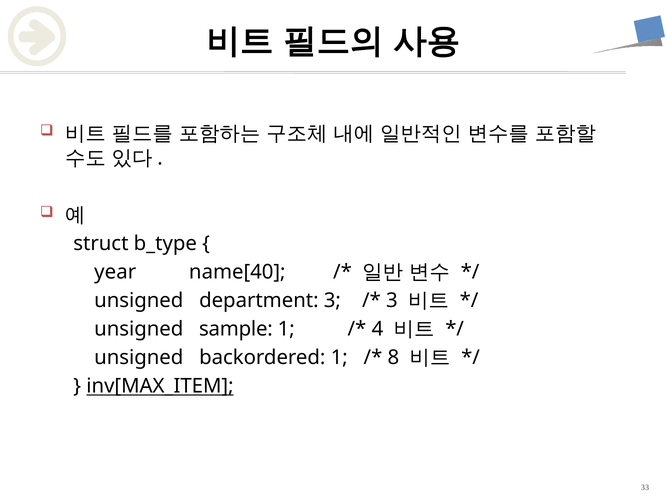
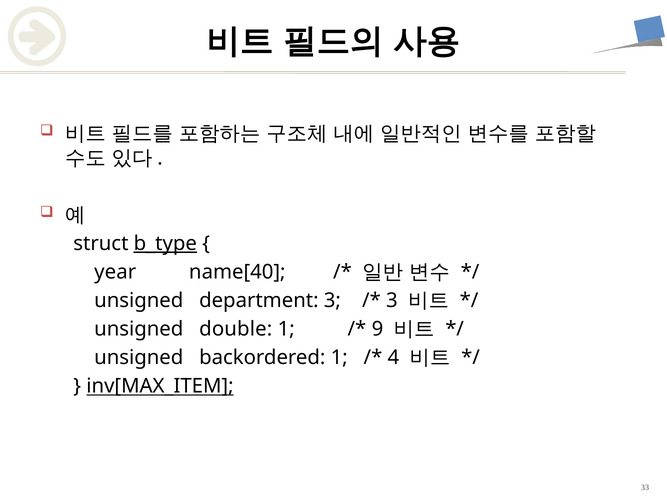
b_type underline: none -> present (165, 244)
sample: sample -> double (236, 329)
4: 4 -> 9 (377, 329)
8: 8 -> 4 (393, 358)
